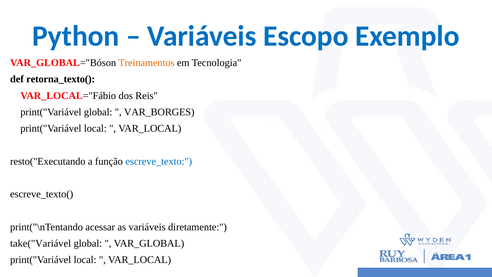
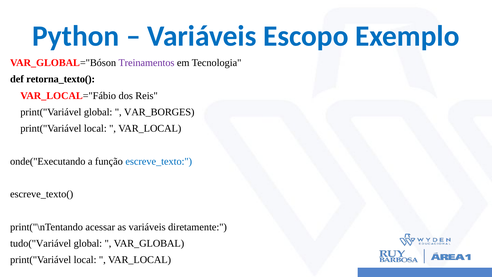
Treinamentos colour: orange -> purple (146, 63)
resto("Executando: resto("Executando -> onde("Executando (48, 161)
take("Variável: take("Variável -> tudo("Variável (41, 243)
